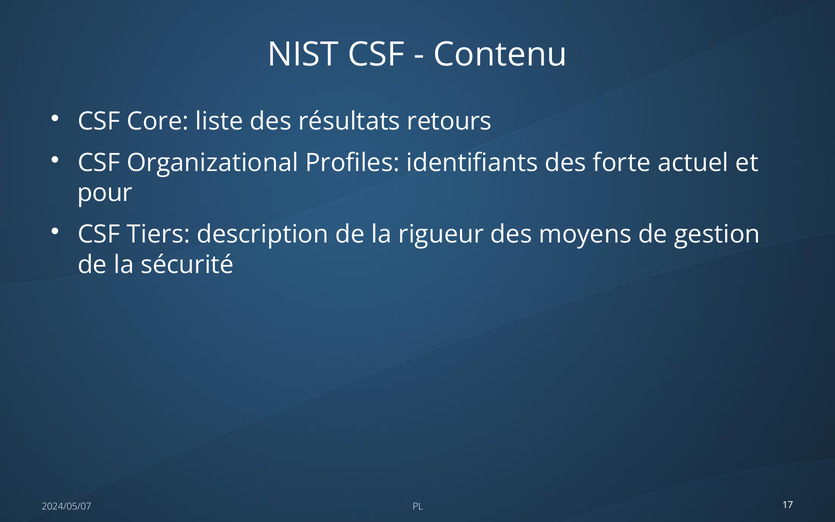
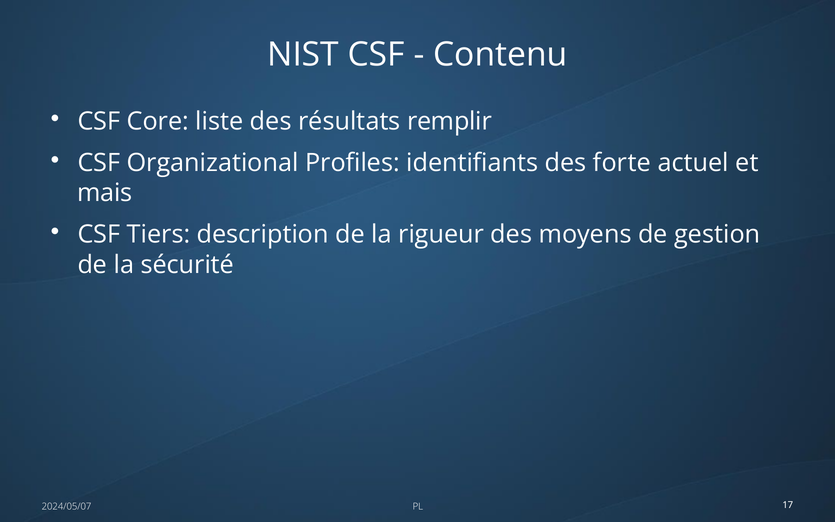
retours: retours -> remplir (449, 121)
pour: pour -> mais (105, 193)
